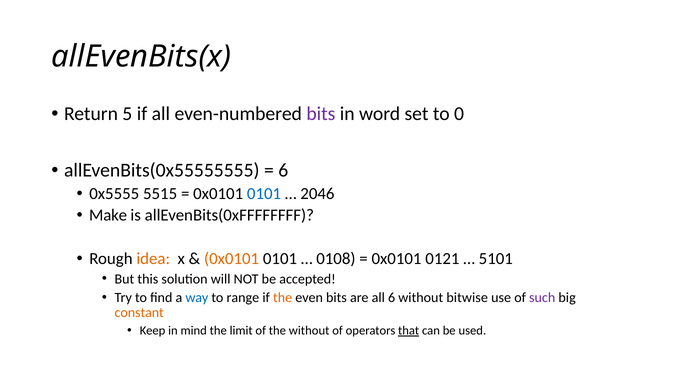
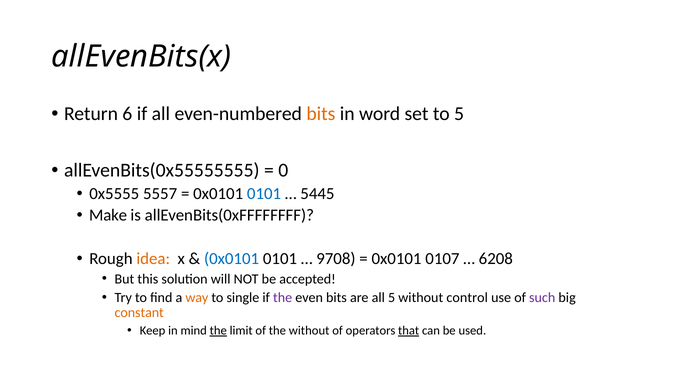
5: 5 -> 6 (127, 114)
bits colour: purple -> orange (321, 114)
to 0: 0 -> 5 (459, 114)
6: 6 -> 0 (283, 170)
5515: 5515 -> 5557 (160, 194)
2046: 2046 -> 5445 (317, 194)
0x0101 colour: orange -> blue (232, 259)
0108: 0108 -> 9708 (336, 259)
0121: 0121 -> 0107 (442, 259)
5101: 5101 -> 6208 (496, 259)
way colour: blue -> orange (197, 298)
range: range -> single (243, 298)
the colour: orange -> purple (283, 298)
all 6: 6 -> 5 (392, 298)
bitwise: bitwise -> control (467, 298)
the underline: none -> present (218, 331)
